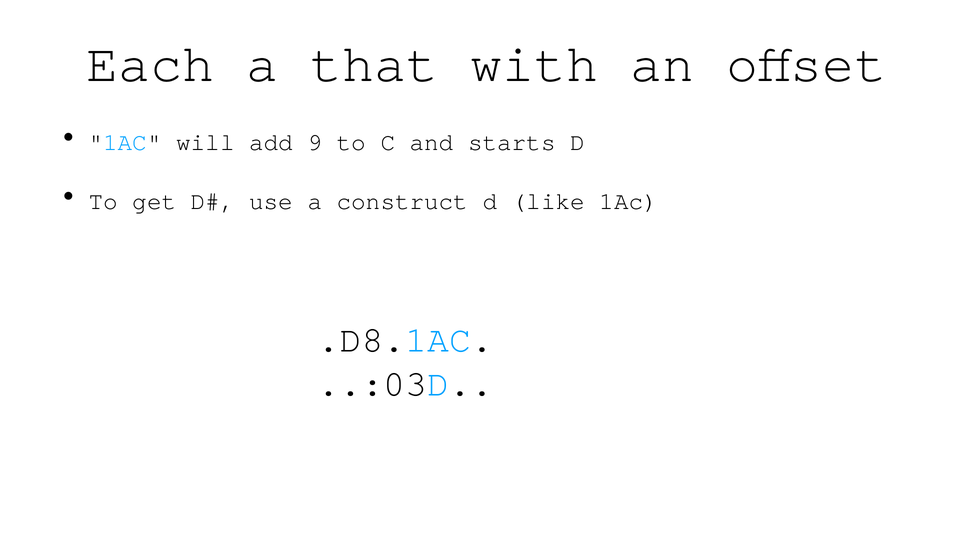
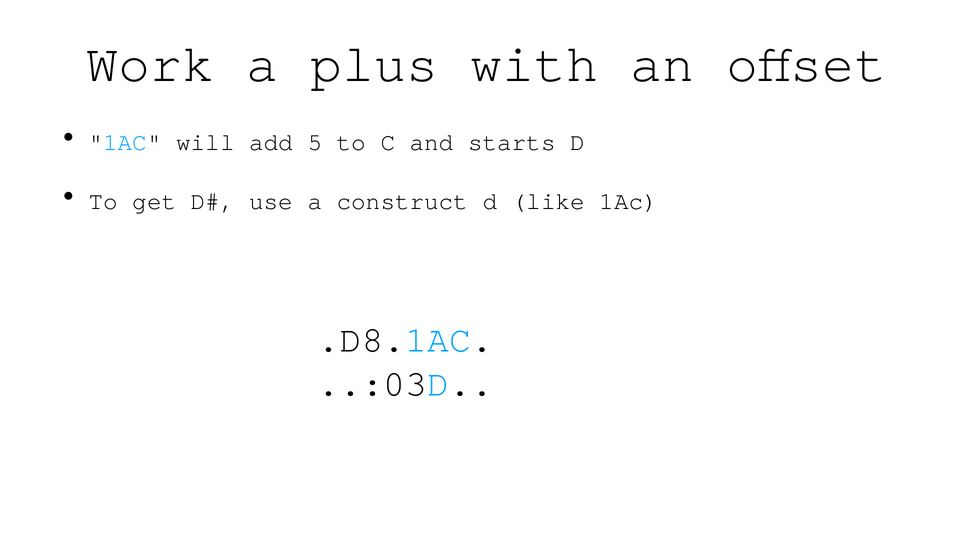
Each: Each -> Work (150, 64)
that: that -> plus (374, 64)
9: 9 -> 5 (315, 142)
